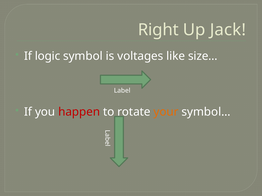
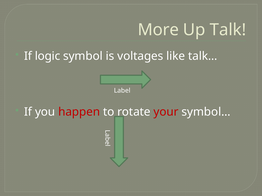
Right: Right -> More (158, 30)
Jack: Jack -> Talk (228, 30)
size…: size… -> talk… (203, 56)
your colour: orange -> red (166, 112)
